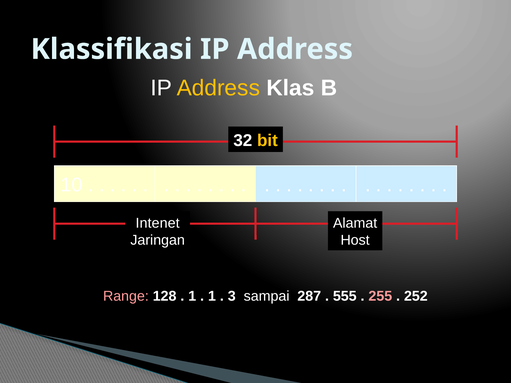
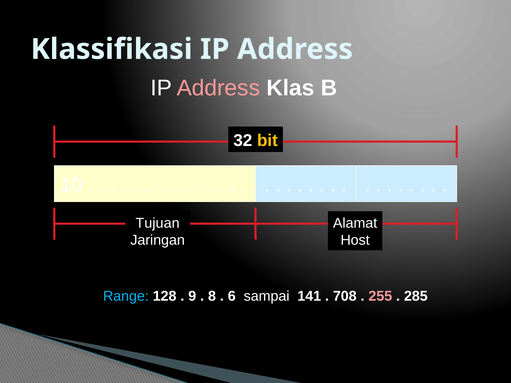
Address colour: yellow -> pink (218, 88)
Intenet: Intenet -> Tujuan (158, 223)
Range colour: pink -> light blue (126, 296)
1: 1 -> 9 (192, 296)
1: 1 -> 8 (212, 296)
3: 3 -> 6 (232, 296)
287: 287 -> 141 (309, 296)
555: 555 -> 708 (345, 296)
252: 252 -> 285 (416, 296)
